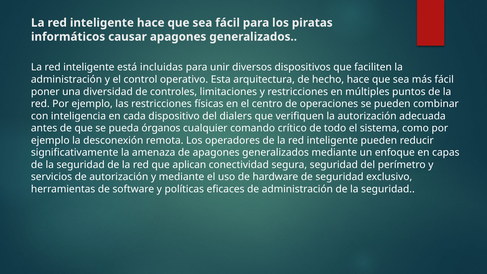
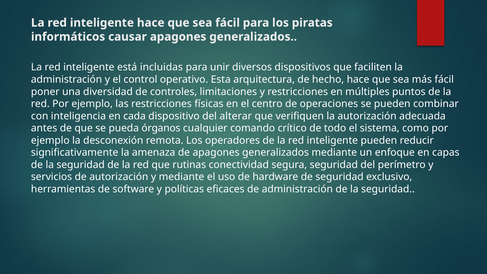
dialers: dialers -> alterar (236, 116)
aplican: aplican -> rutinas (189, 165)
